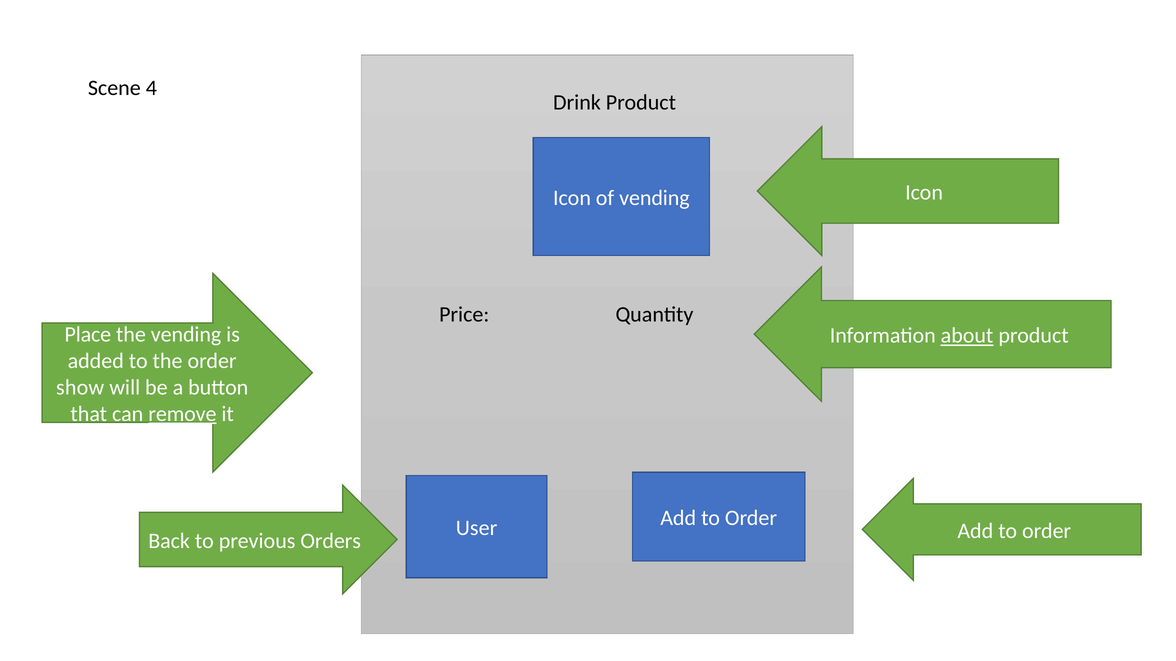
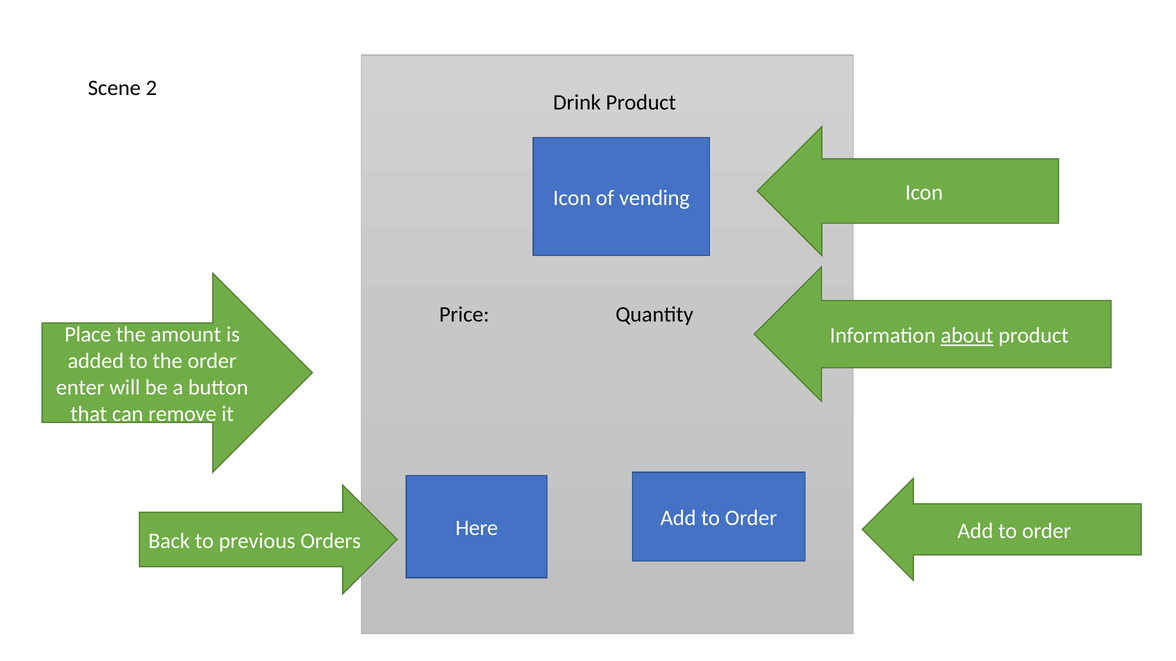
4: 4 -> 2 (151, 88)
the vending: vending -> amount (186, 335)
show: show -> enter (80, 388)
remove underline: present -> none (182, 414)
User: User -> Here (477, 529)
